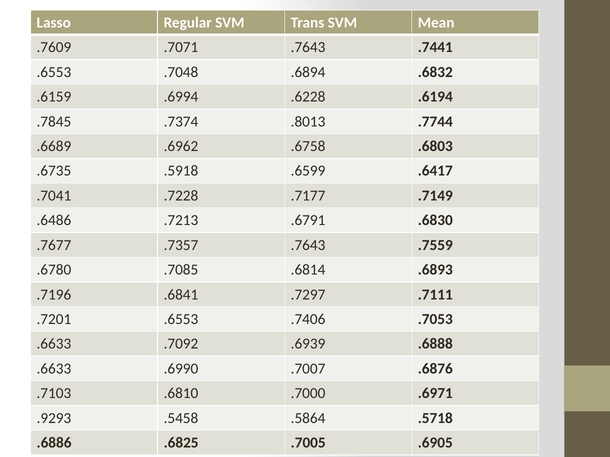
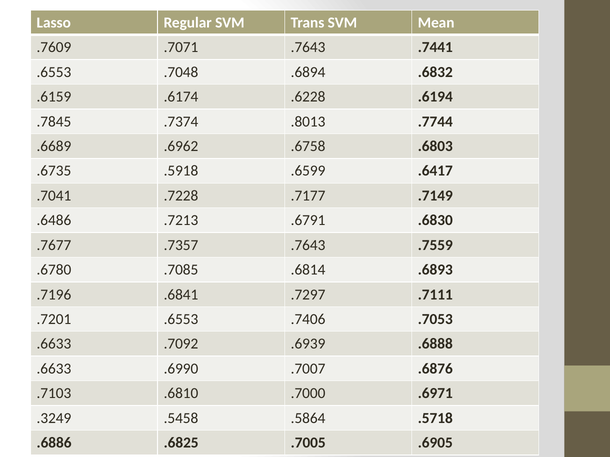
.6994: .6994 -> .6174 (181, 97)
.9293: .9293 -> .3249 (54, 418)
